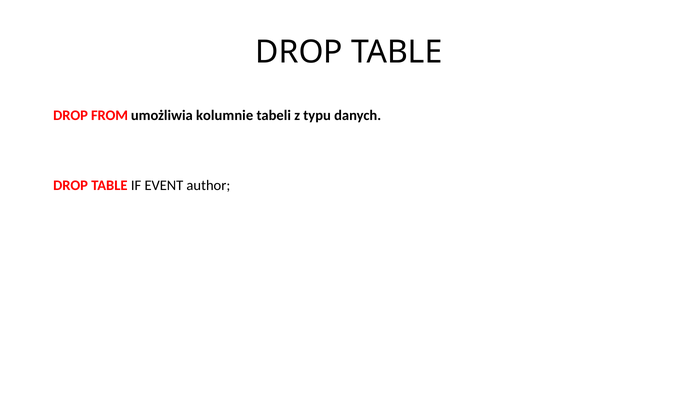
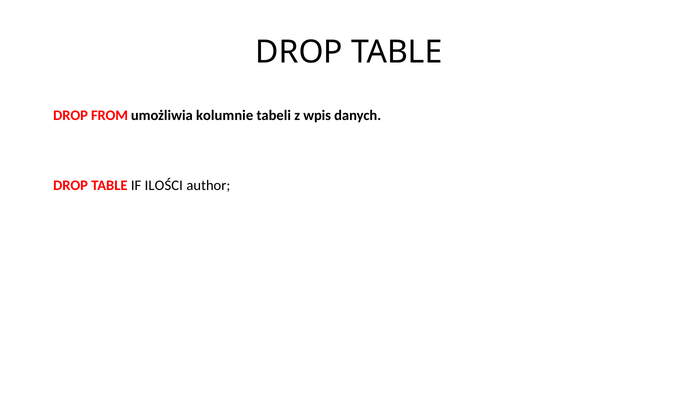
typu: typu -> wpis (317, 115)
EVENT: EVENT -> ILOŚCI (164, 185)
